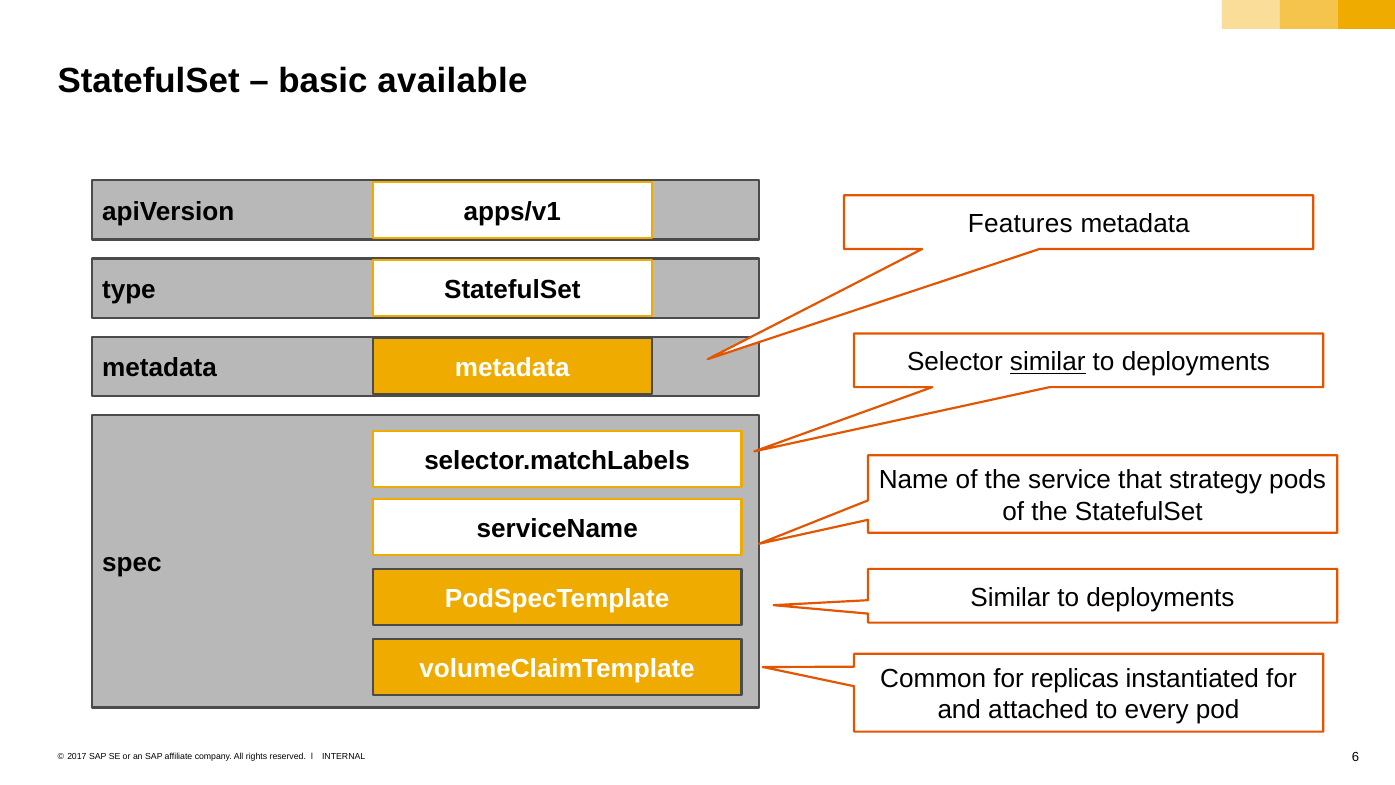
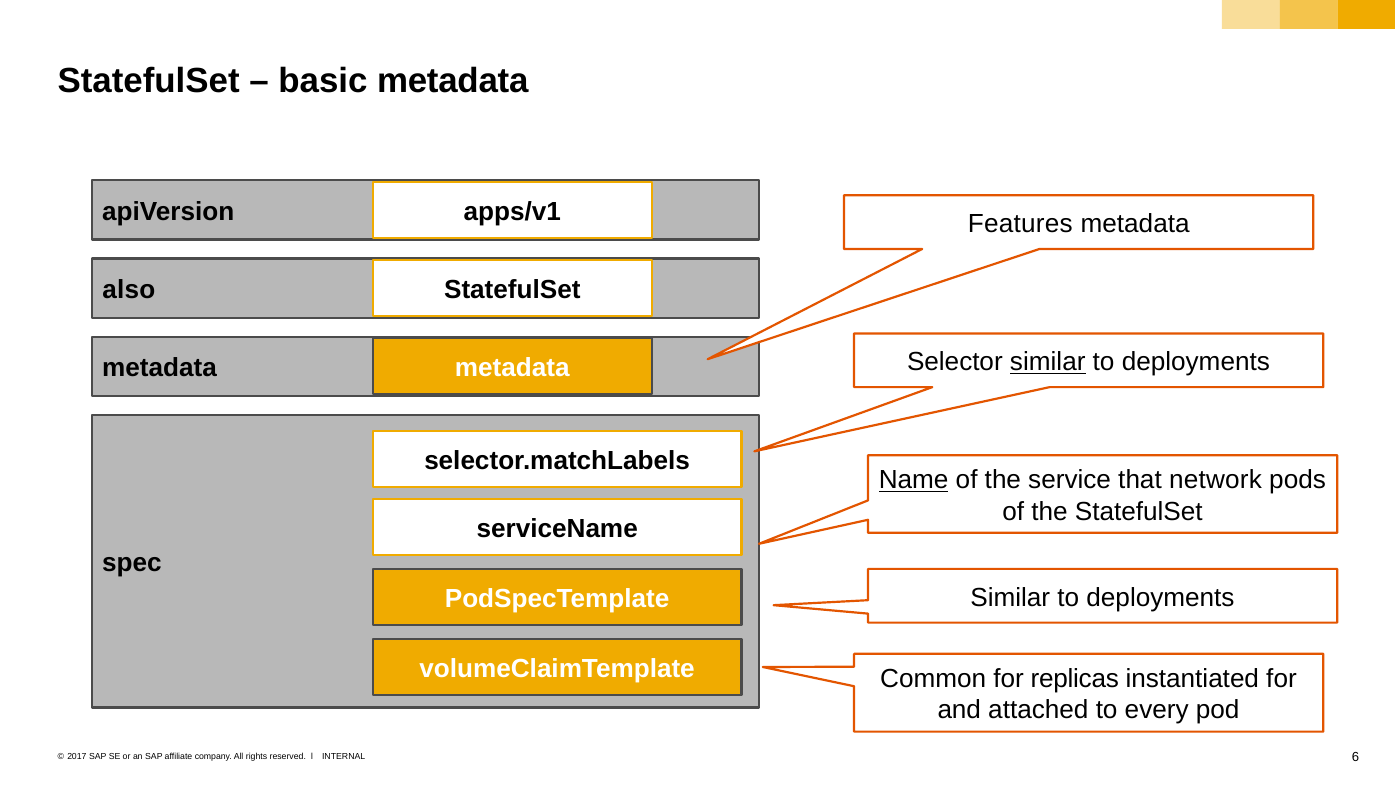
basic available: available -> metadata (453, 81)
type: type -> also (129, 290)
Name underline: none -> present (914, 480)
strategy: strategy -> network (1215, 480)
